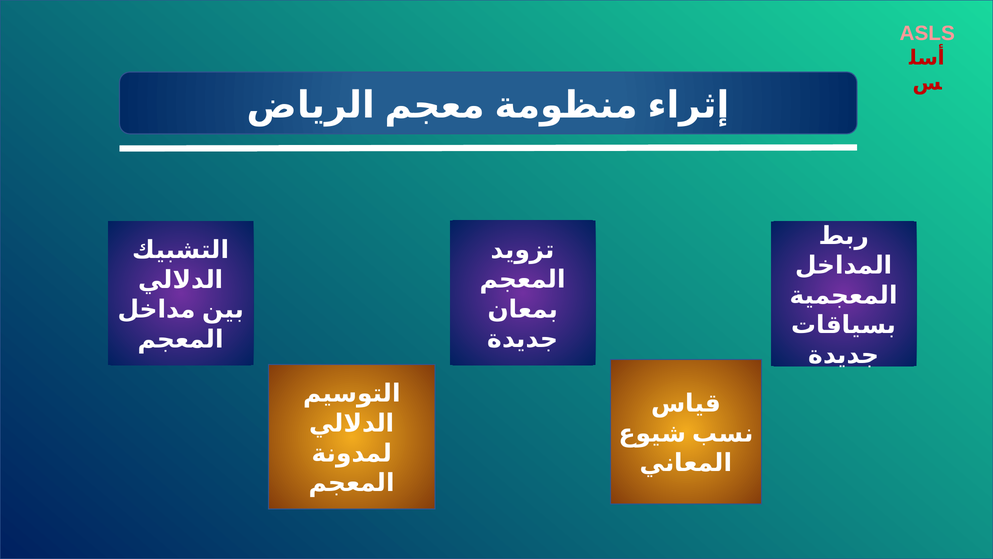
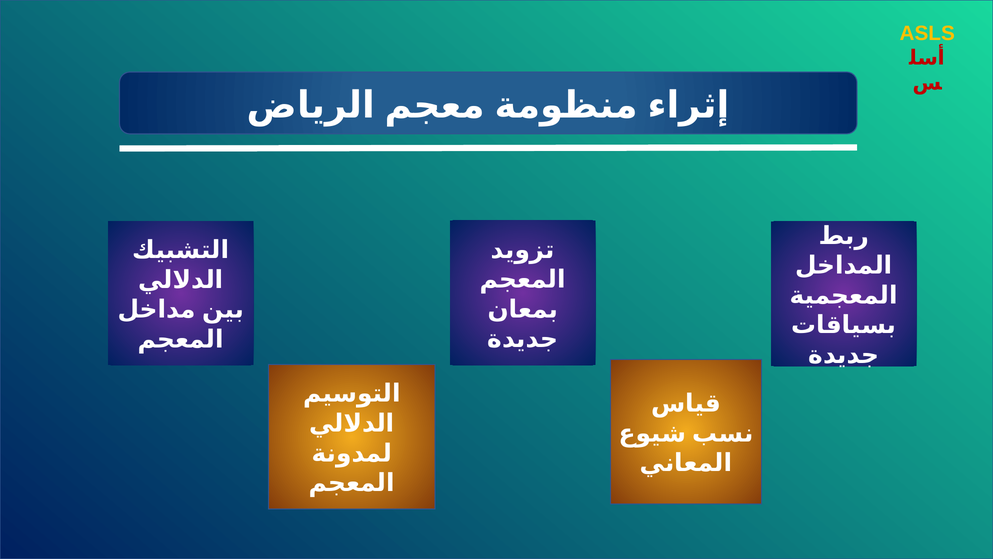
ASLS colour: pink -> yellow (927, 33)
